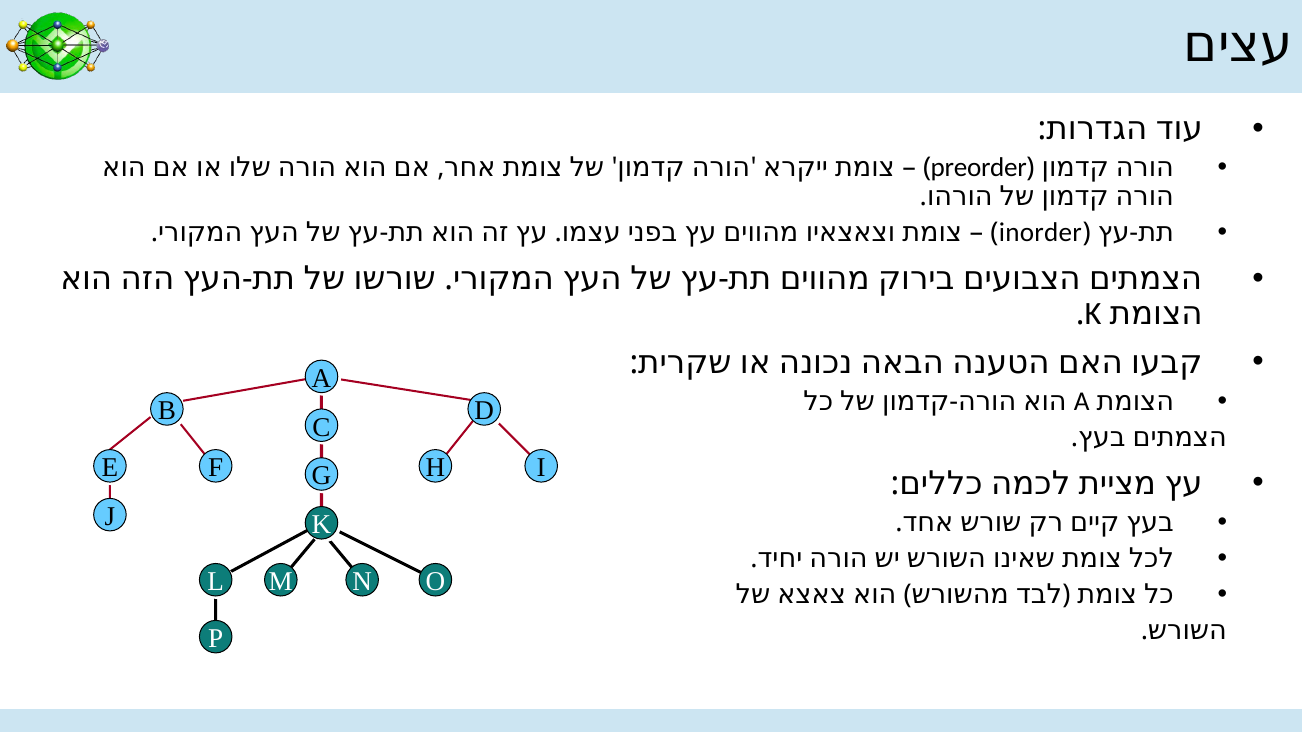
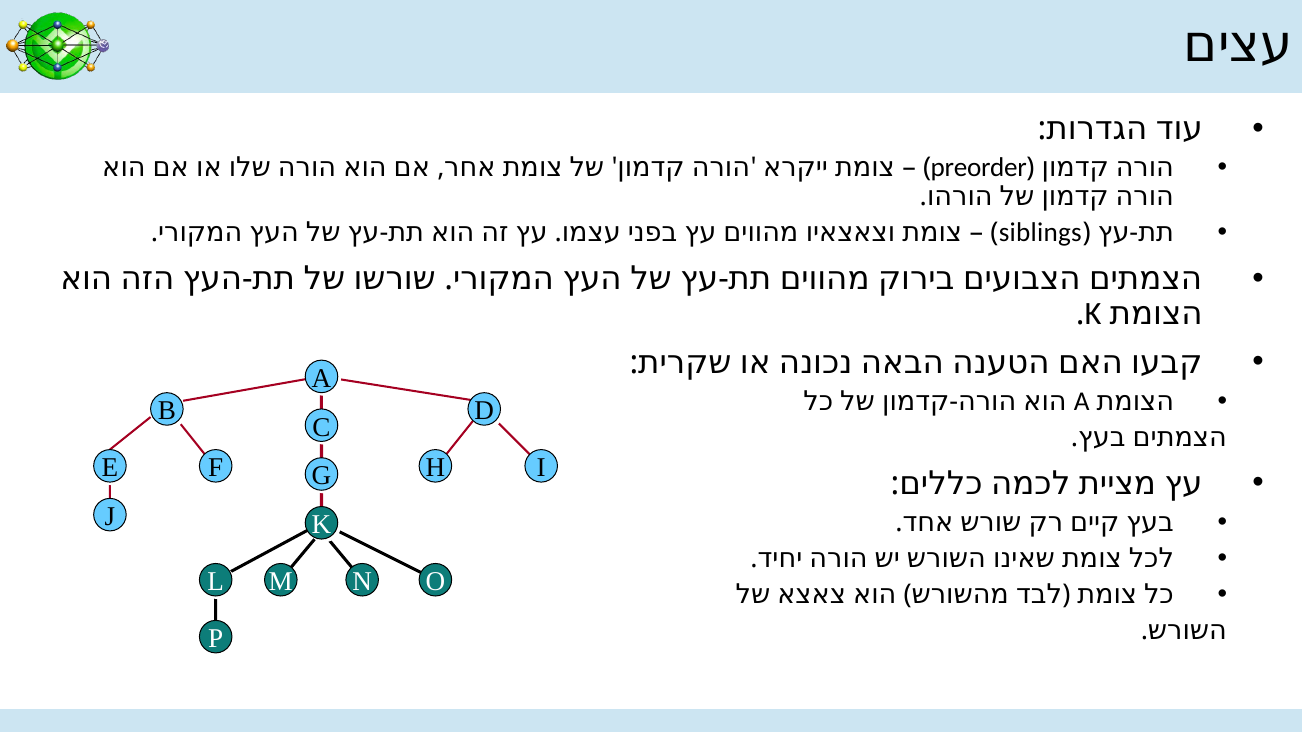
inorder: inorder -> siblings (1040, 233)
